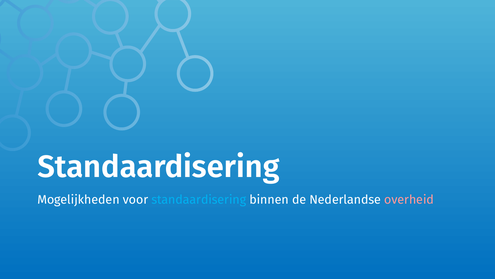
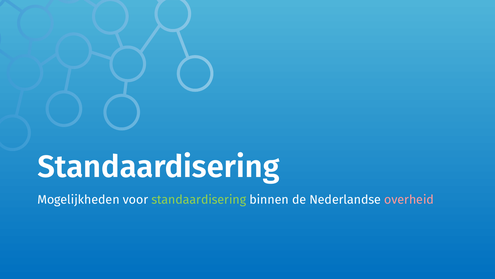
standaardisering colour: light blue -> light green (199, 199)
